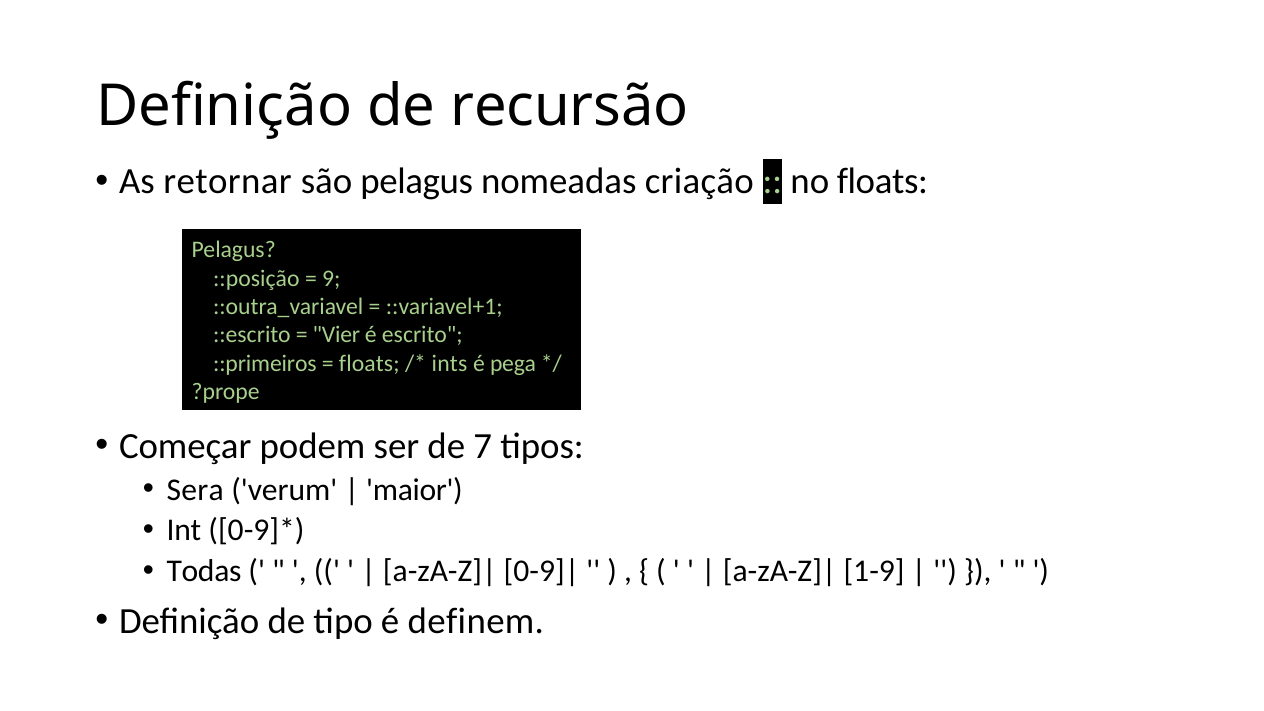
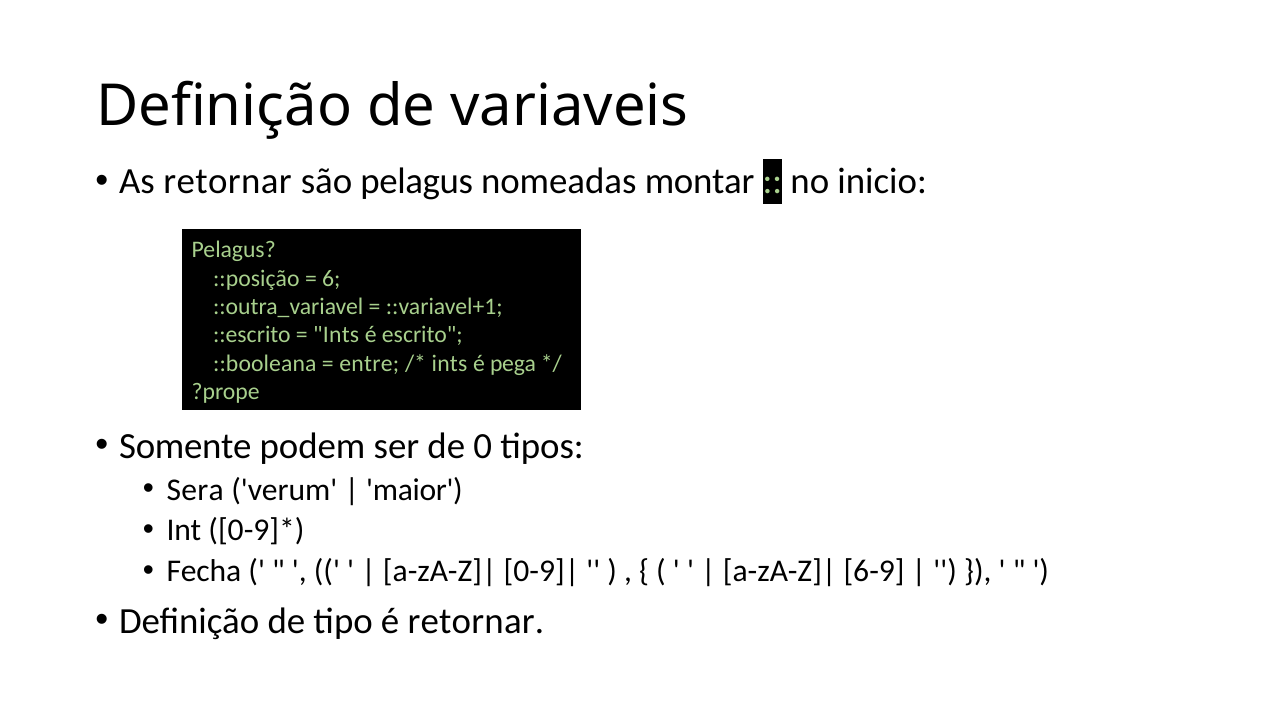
recursão: recursão -> variaveis (569, 106)
criação: criação -> montar (700, 182)
no floats: floats -> inicio (882, 182)
9: 9 -> 6 (331, 278)
Vier: Vier -> Ints (336, 335)
::primeiros: ::primeiros -> ::booleana (265, 364)
floats: floats -> entre (369, 364)
Começar: Começar -> Somente (185, 446)
7: 7 -> 0 (483, 446)
Todas: Todas -> Fecha (204, 571)
1-9: 1-9 -> 6-9 (874, 571)
é definem: definem -> retornar (476, 621)
